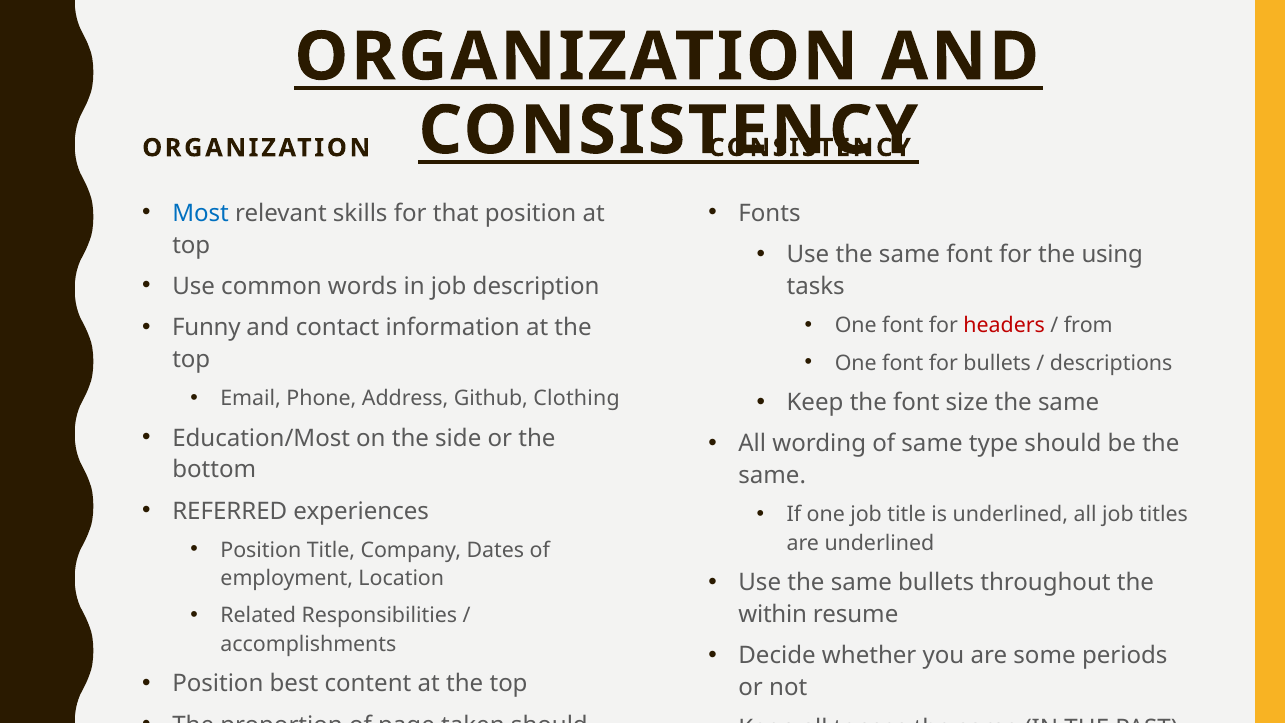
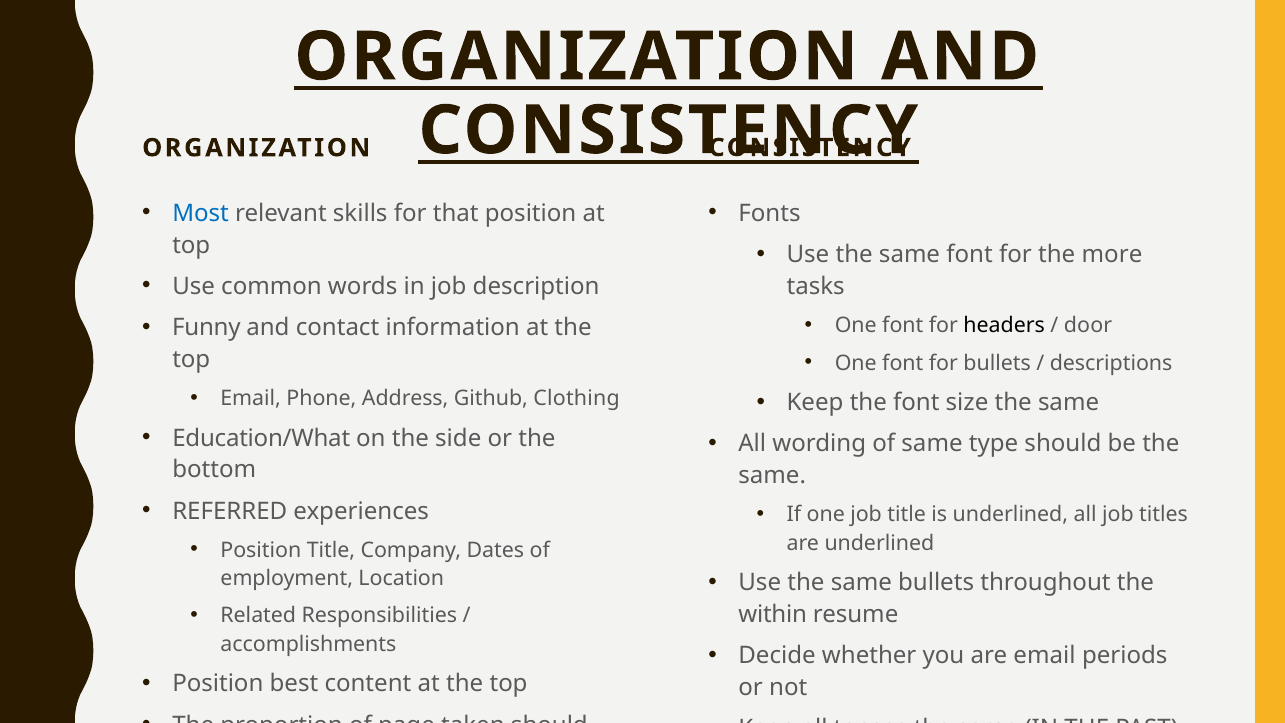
using: using -> more (1112, 254)
headers colour: red -> black (1004, 325)
from: from -> door (1088, 325)
Education/Most: Education/Most -> Education/What (261, 438)
are some: some -> email (1045, 656)
